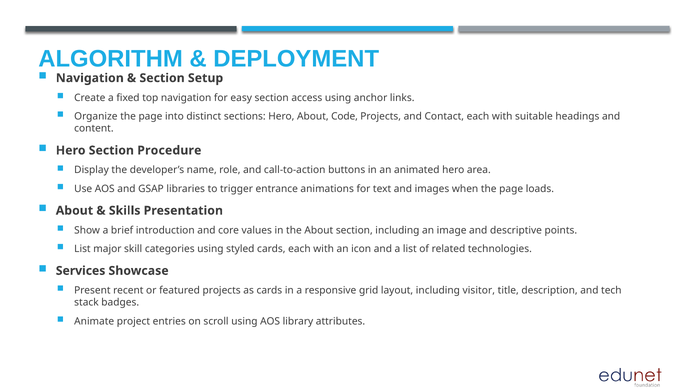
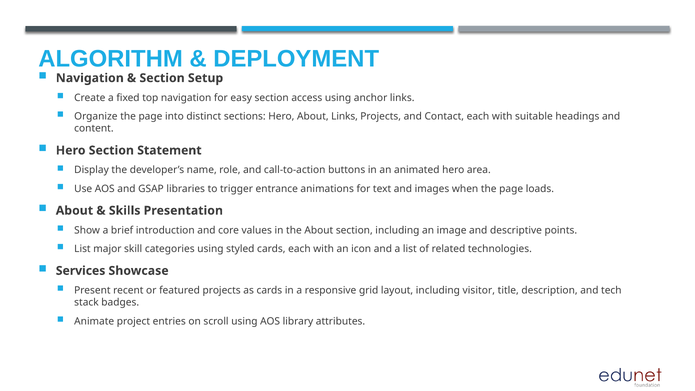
About Code: Code -> Links (345, 116)
Procedure: Procedure -> Statement (169, 150)
